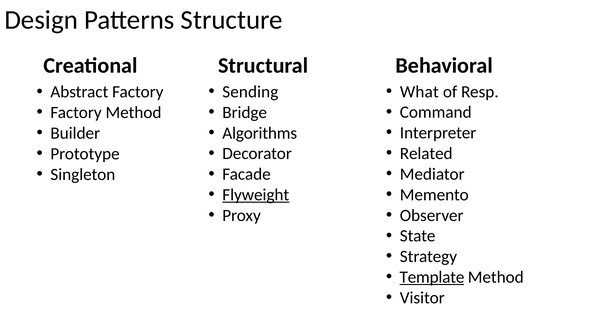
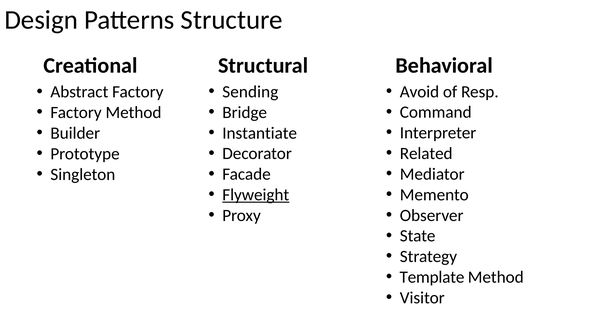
What: What -> Avoid (419, 92)
Algorithms: Algorithms -> Instantiate (260, 133)
Template underline: present -> none (432, 277)
